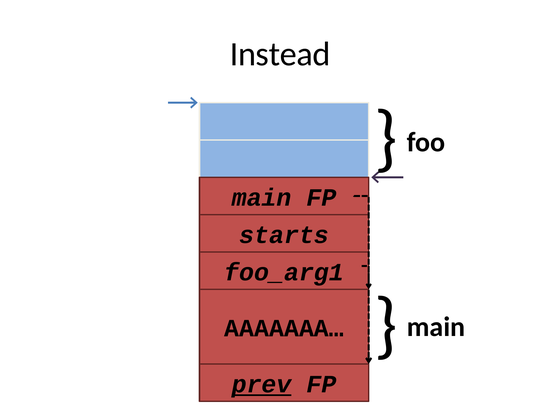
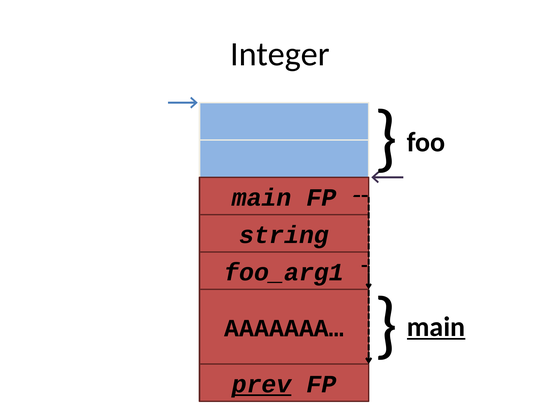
Instead: Instead -> Integer (280, 54)
starts: starts -> string (284, 235)
main underline: none -> present (436, 327)
